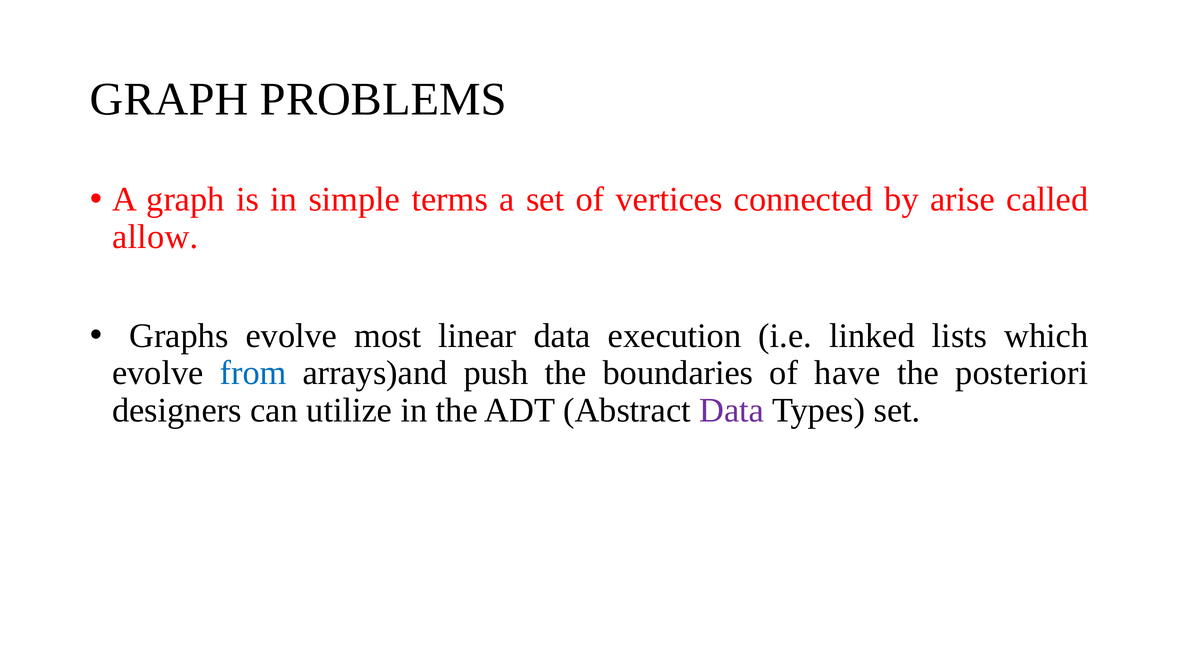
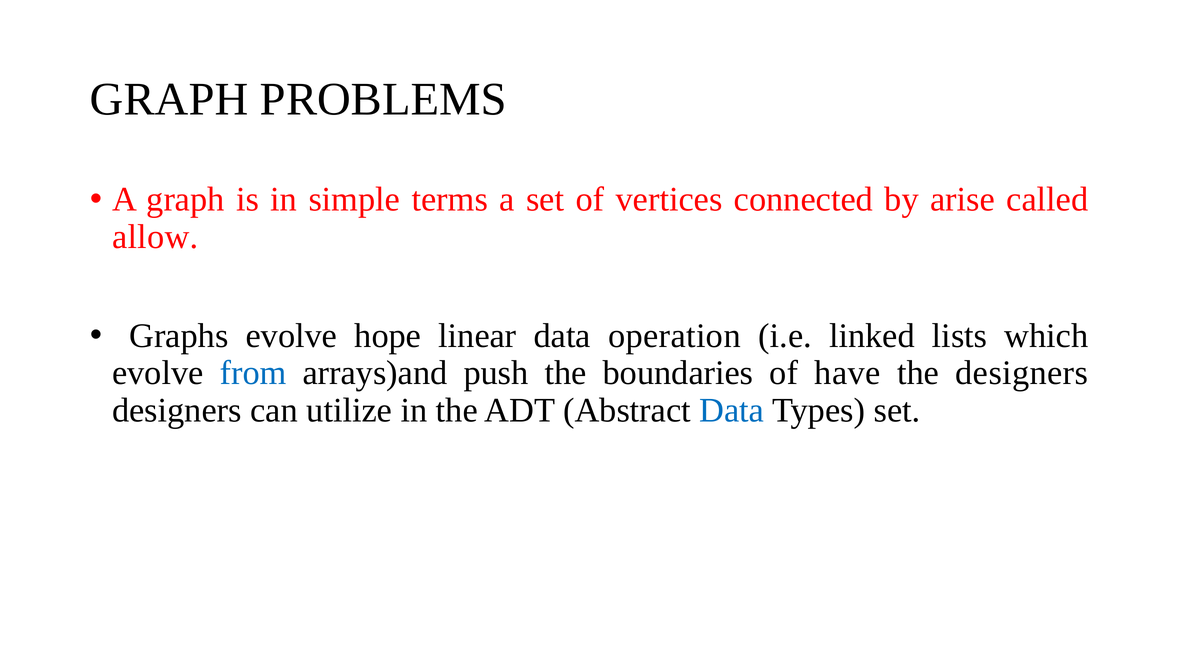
most: most -> hope (388, 336)
execution: execution -> operation (674, 336)
the posteriori: posteriori -> designers (1022, 373)
Data colour: purple -> blue (732, 410)
